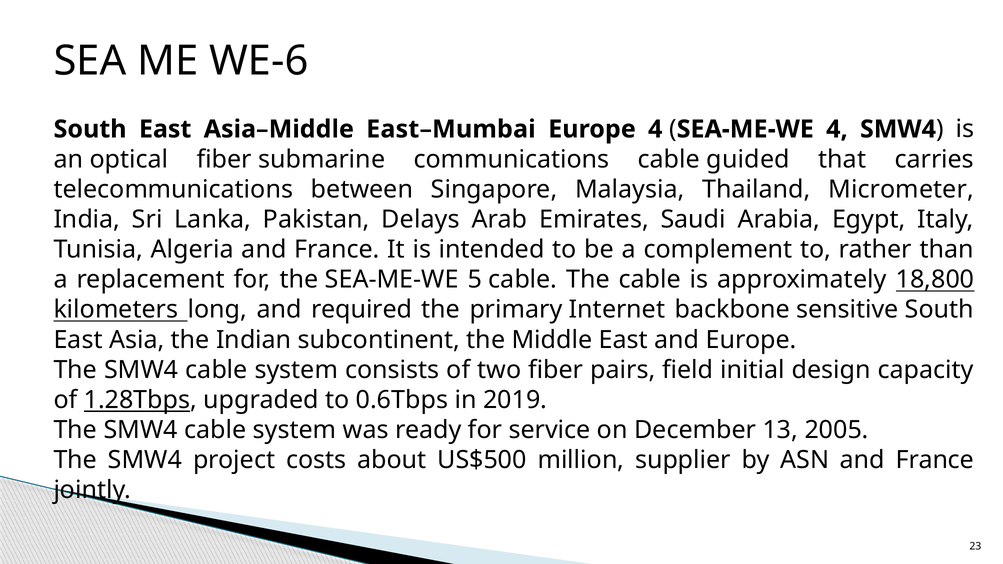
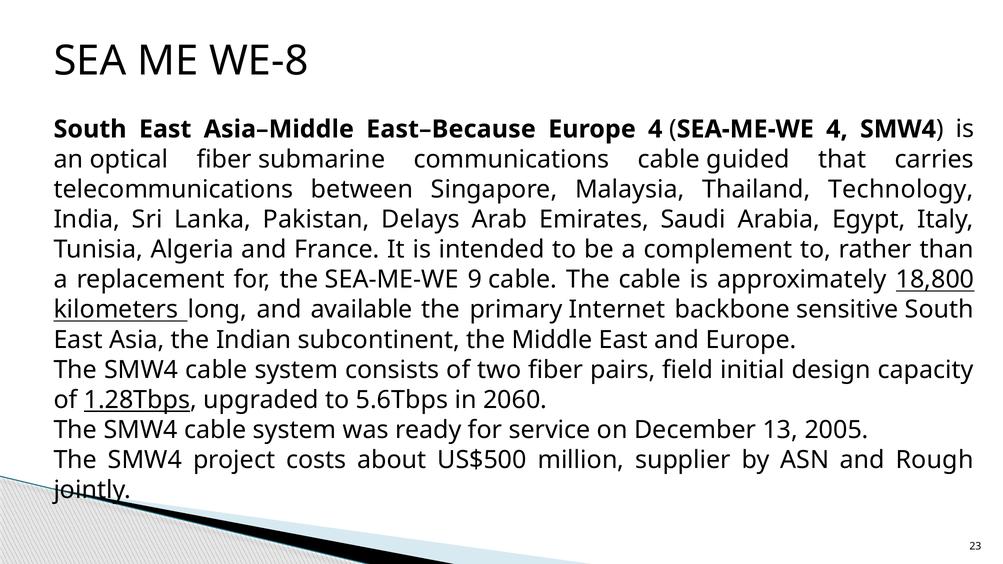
WE-6: WE-6 -> WE-8 (259, 61)
East–Mumbai: East–Mumbai -> East–Because (451, 129)
Micrometer: Micrometer -> Technology (901, 189)
5: 5 -> 9 (475, 280)
required: required -> available (362, 310)
0.6Tbps: 0.6Tbps -> 5.6Tbps (402, 400)
2019: 2019 -> 2060 (515, 400)
ASN and France: France -> Rough (935, 460)
